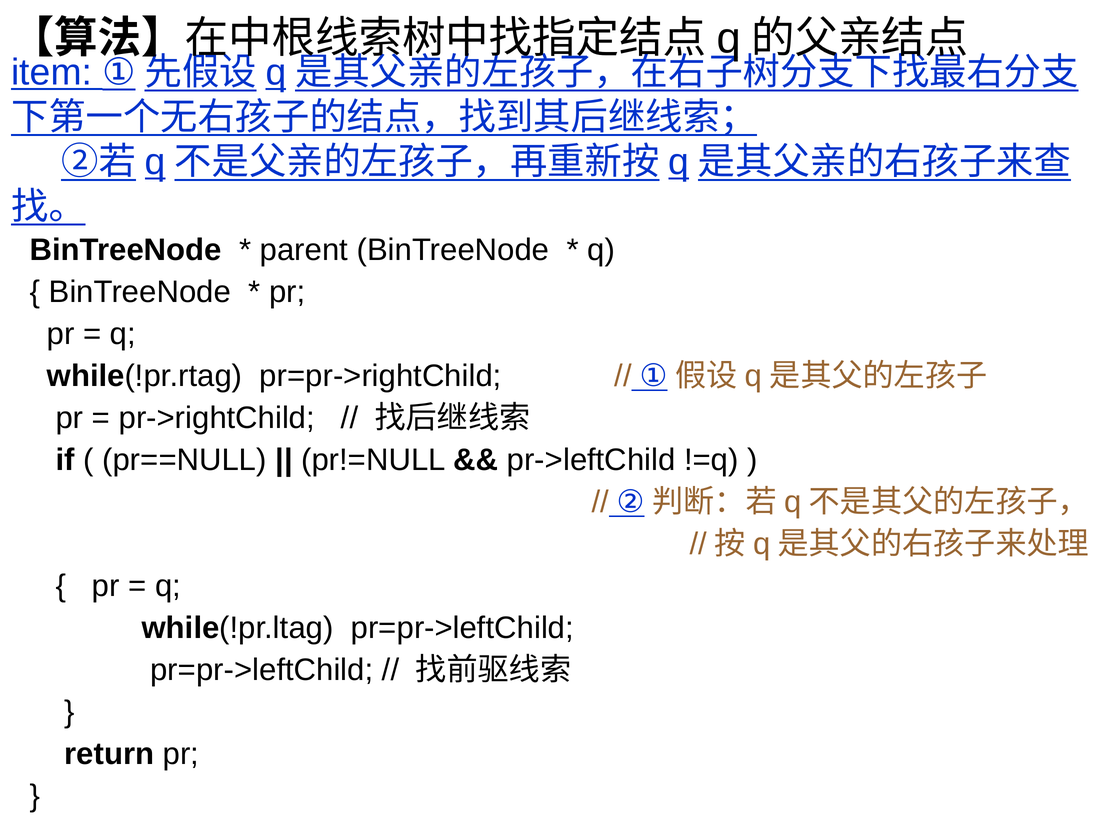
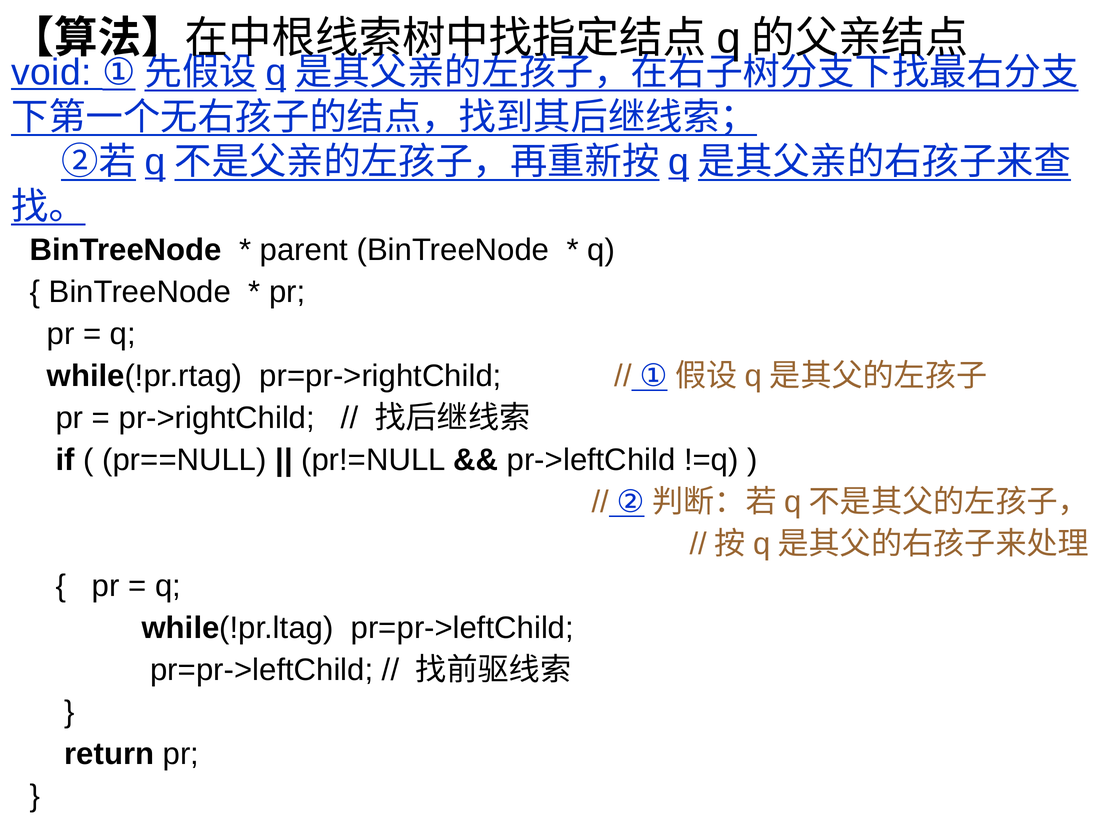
item: item -> void (51, 73)
